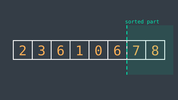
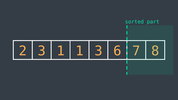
3 6: 6 -> 1 (61, 51)
1 0: 0 -> 3 (98, 51)
